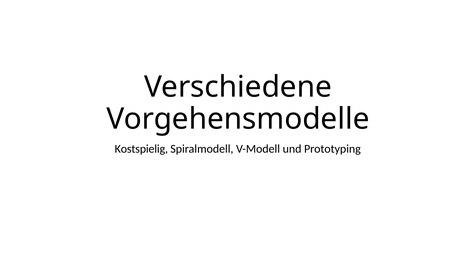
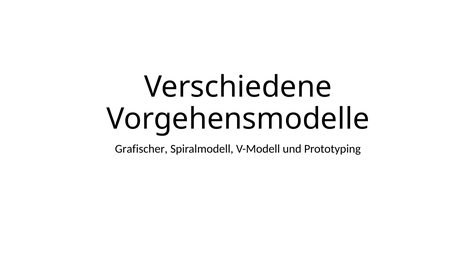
Kostspielig: Kostspielig -> Grafischer (141, 149)
